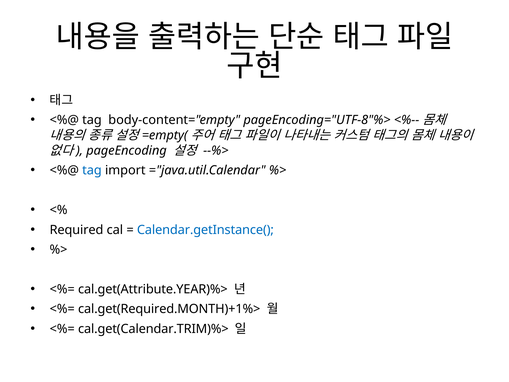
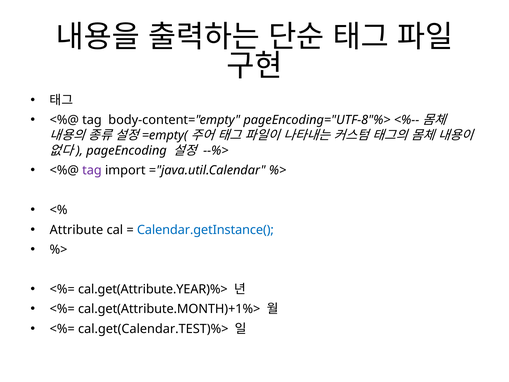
tag colour: blue -> purple (92, 170)
Required: Required -> Attribute (76, 230)
cal.get(Required.MONTH)+1%>: cal.get(Required.MONTH)+1%> -> cal.get(Attribute.MONTH)+1%> (169, 309)
cal.get(Calendar.TRIM)%>: cal.get(Calendar.TRIM)%> -> cal.get(Calendar.TEST)%> (153, 329)
